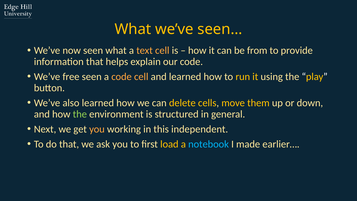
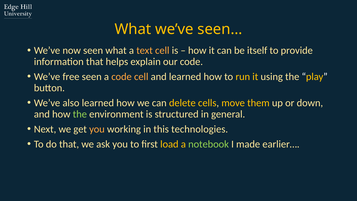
from: from -> itself (257, 50)
independent: independent -> technologies (200, 129)
notebook colour: light blue -> light green (209, 144)
